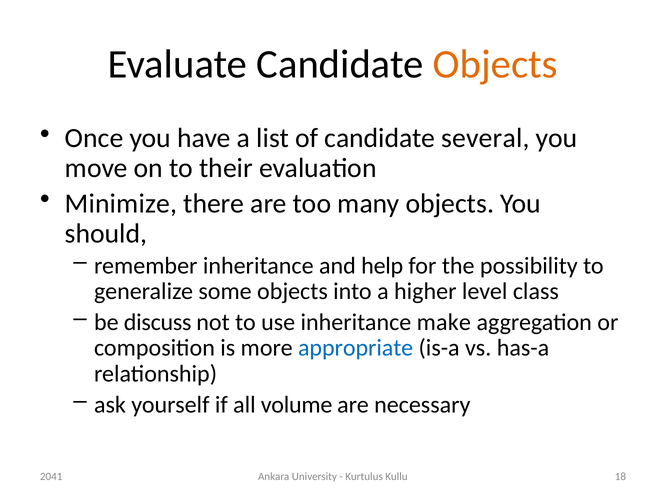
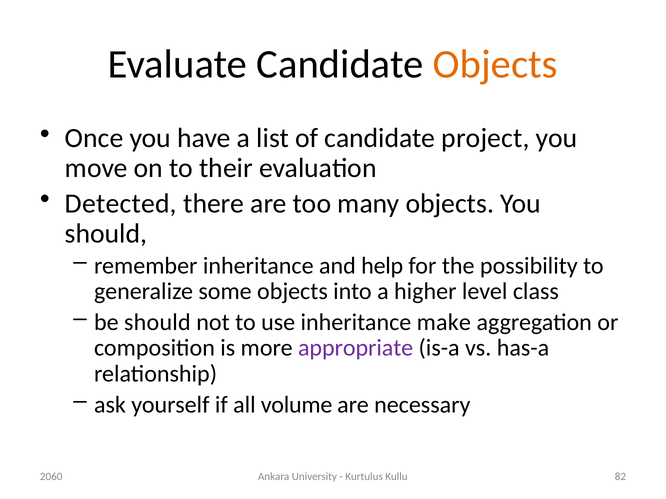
several: several -> project (485, 138)
Minimize: Minimize -> Detected (121, 204)
be discuss: discuss -> should (157, 322)
appropriate colour: blue -> purple (356, 348)
18: 18 -> 82 (620, 477)
2041: 2041 -> 2060 (51, 477)
